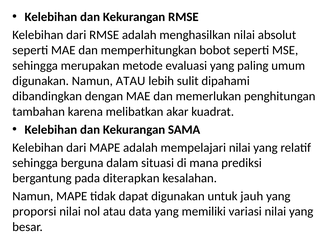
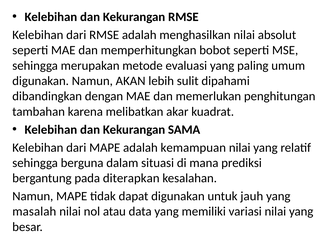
Namun ATAU: ATAU -> AKAN (131, 81)
mempelajari: mempelajari -> kemampuan (193, 148)
proporsi: proporsi -> masalah (34, 212)
